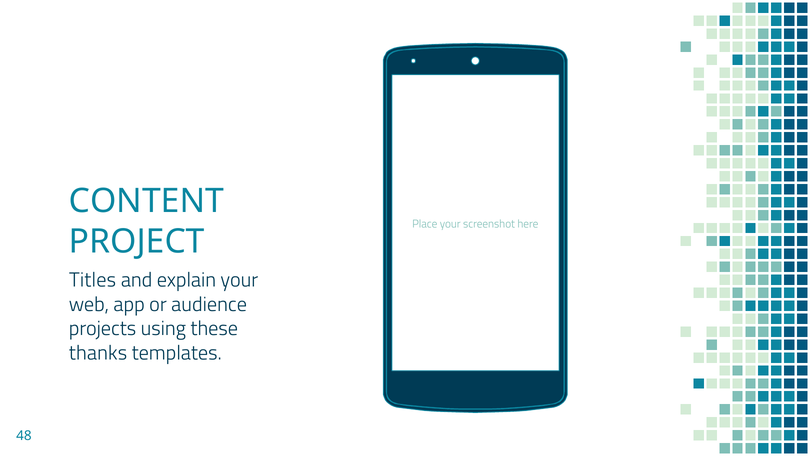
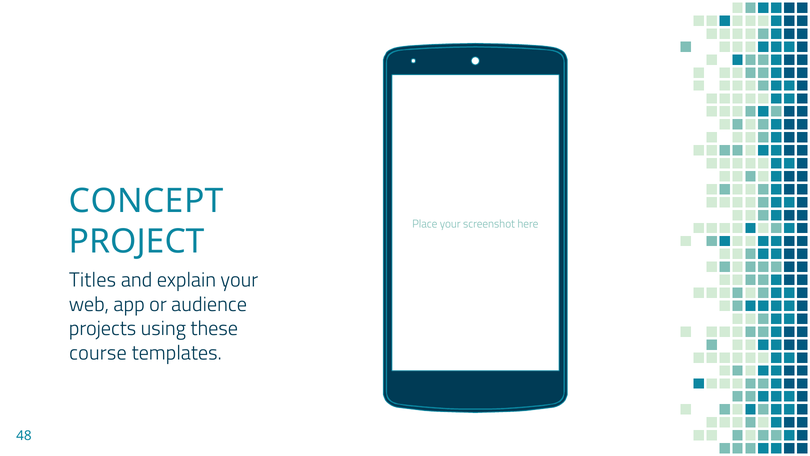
CONTENT: CONTENT -> CONCEPT (146, 201)
thanks: thanks -> course (98, 353)
